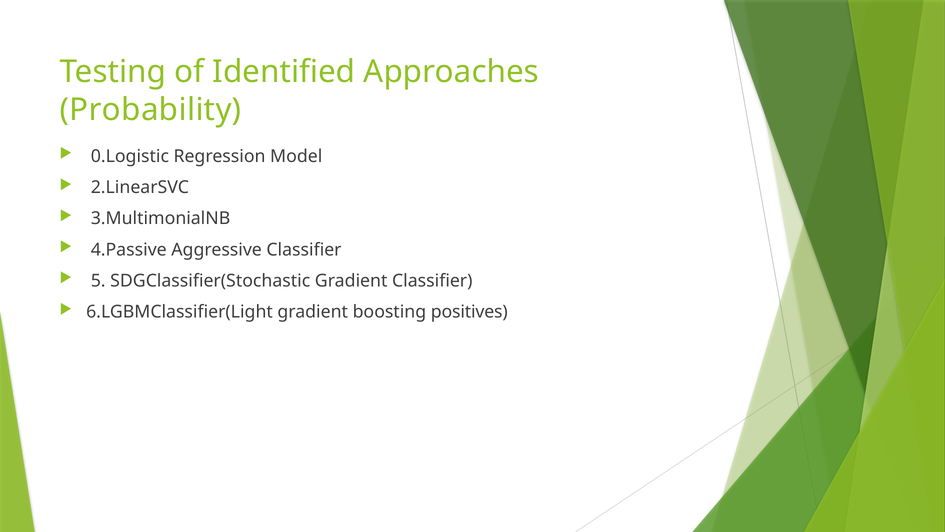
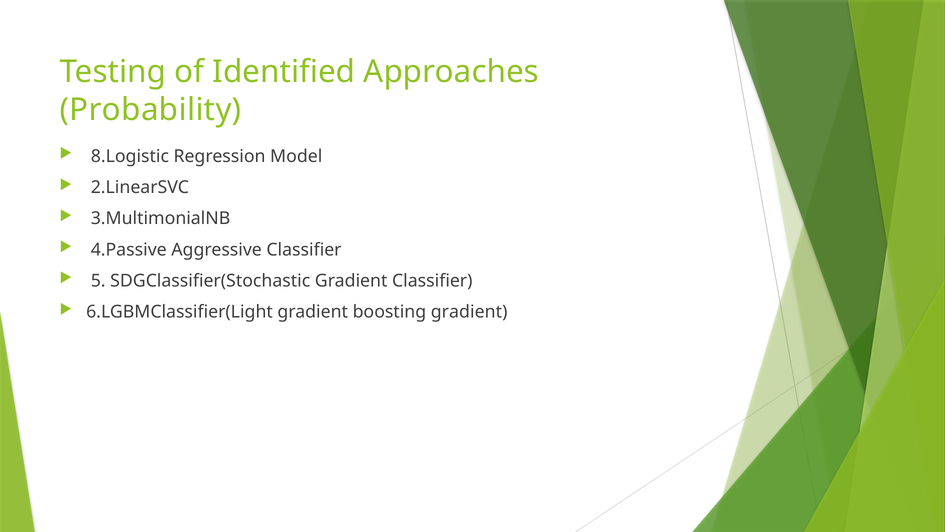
0.Logistic: 0.Logistic -> 8.Logistic (130, 156)
boosting positives: positives -> gradient (469, 312)
